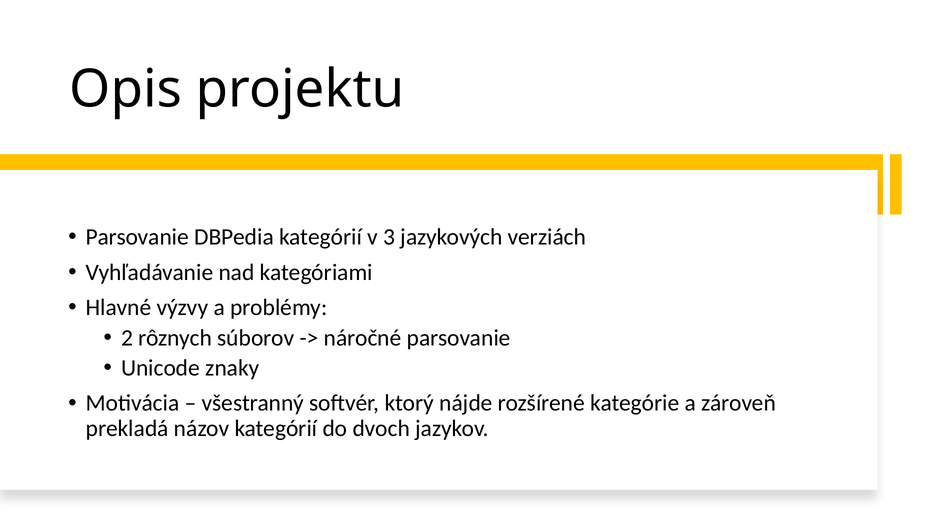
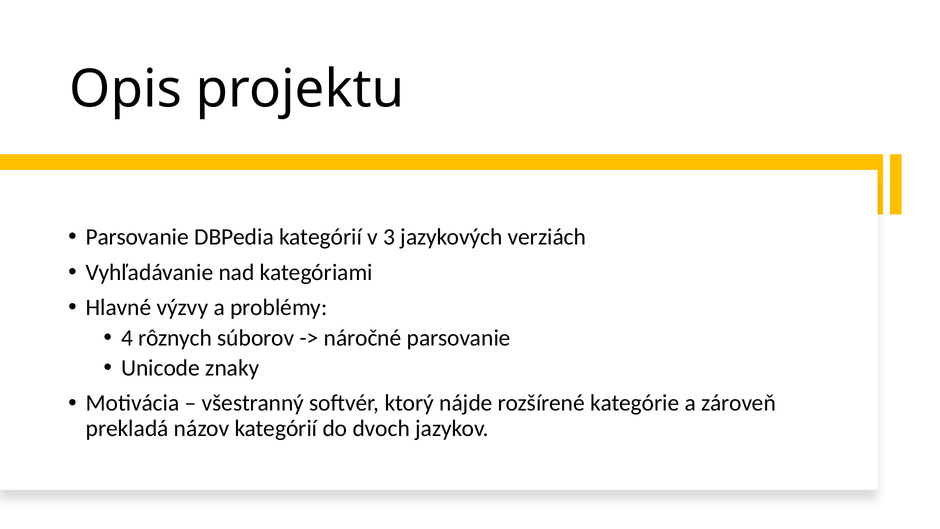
2: 2 -> 4 (127, 338)
